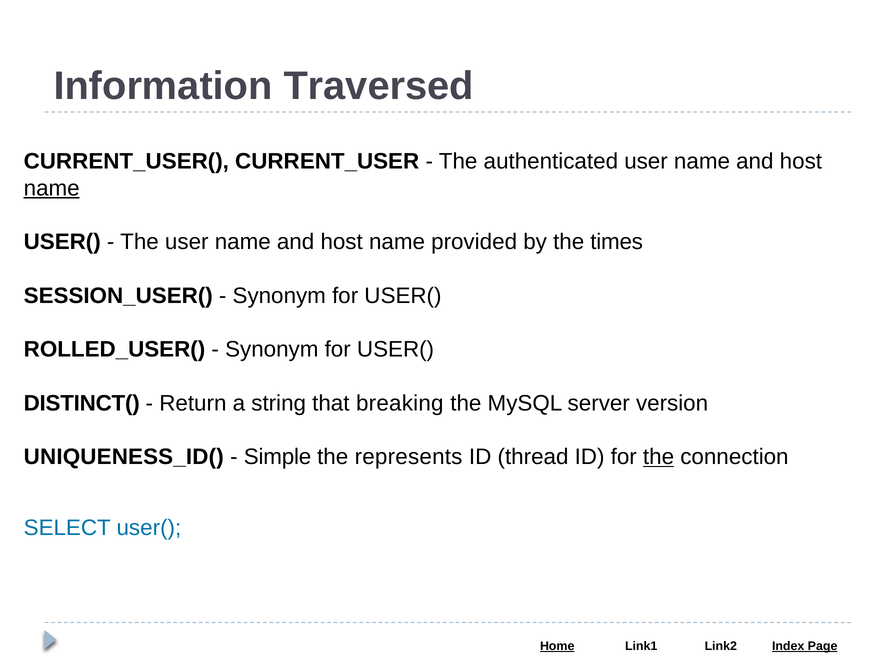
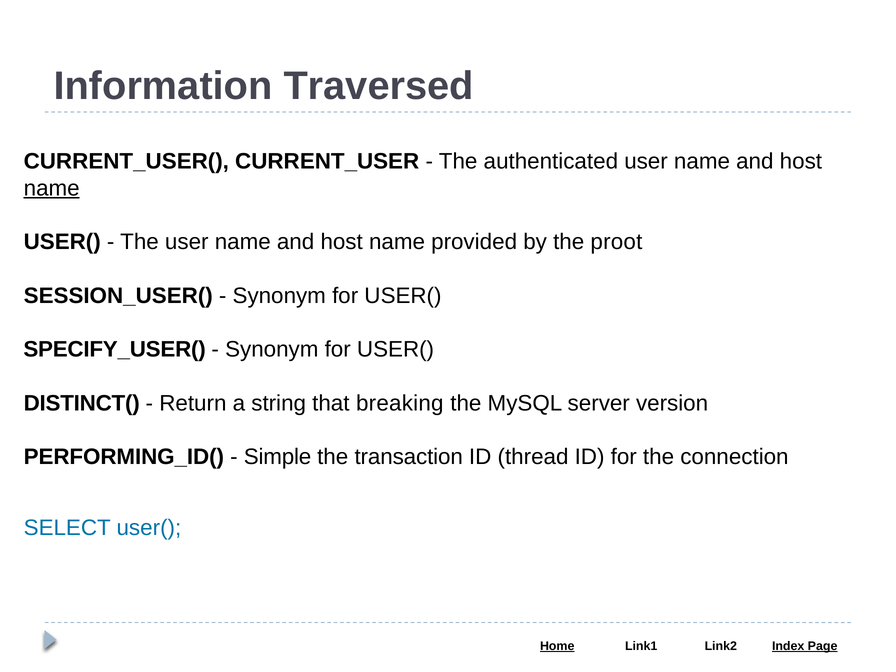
times: times -> proot (616, 242)
ROLLED_USER(: ROLLED_USER( -> SPECIFY_USER( (115, 349)
UNIQUENESS_ID(: UNIQUENESS_ID( -> PERFORMING_ID( (124, 457)
represents: represents -> transaction (409, 457)
the underline: present -> none (659, 457)
